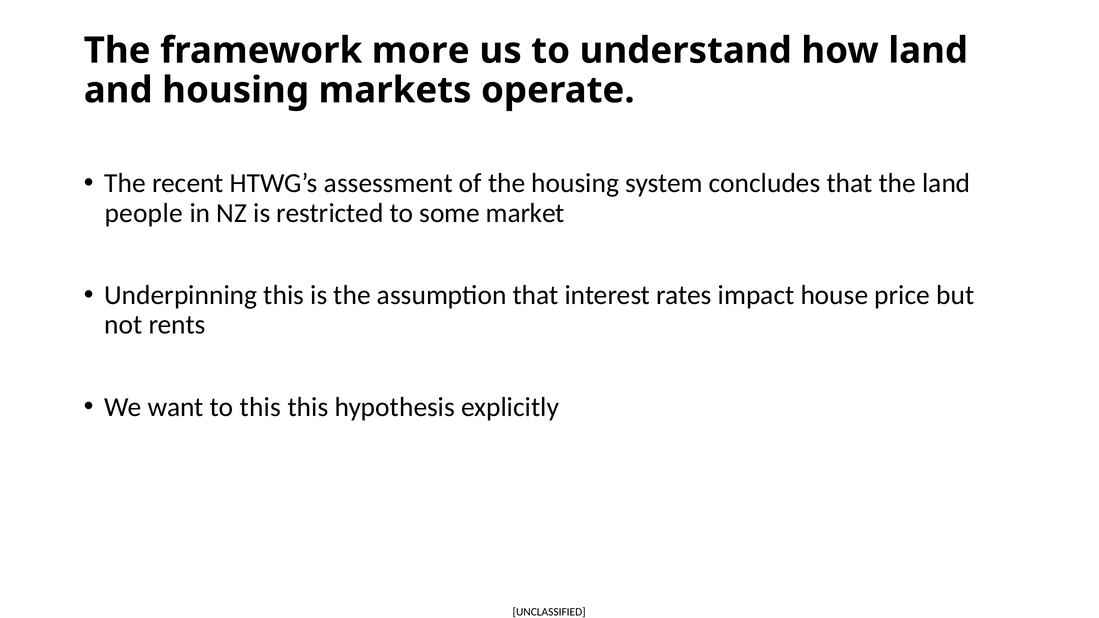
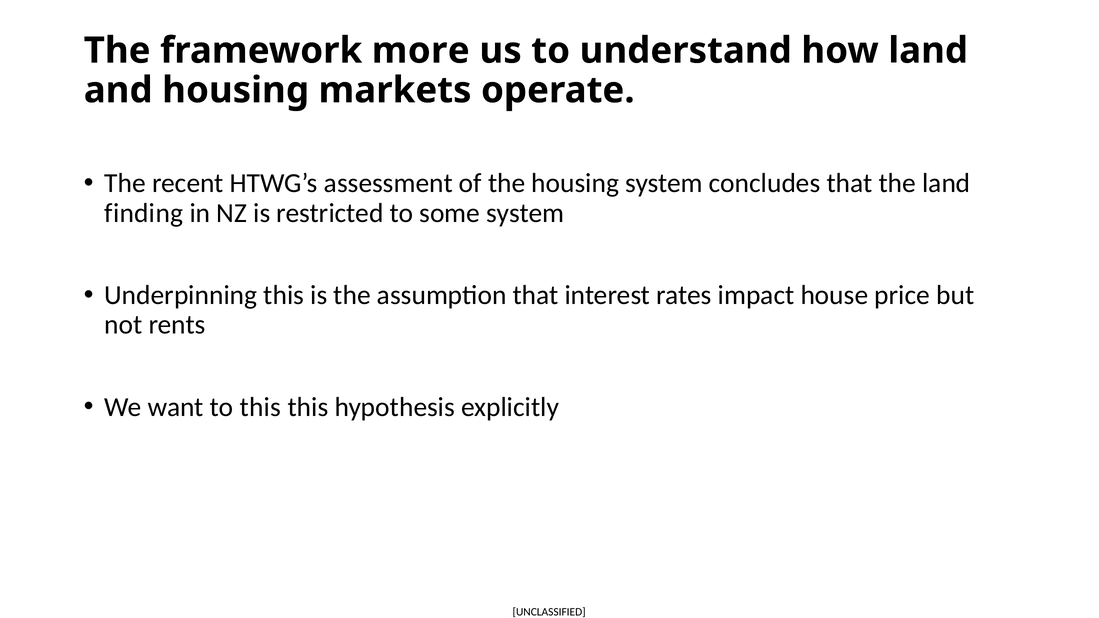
people: people -> finding (144, 213)
some market: market -> system (525, 213)
